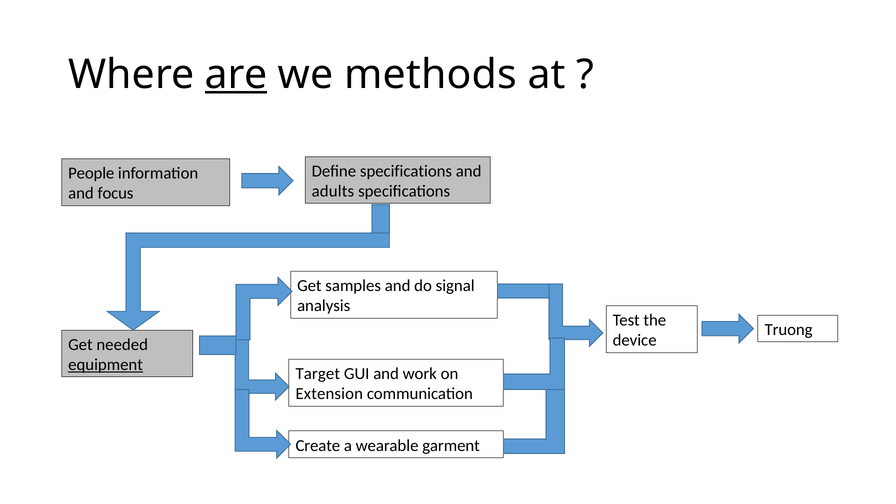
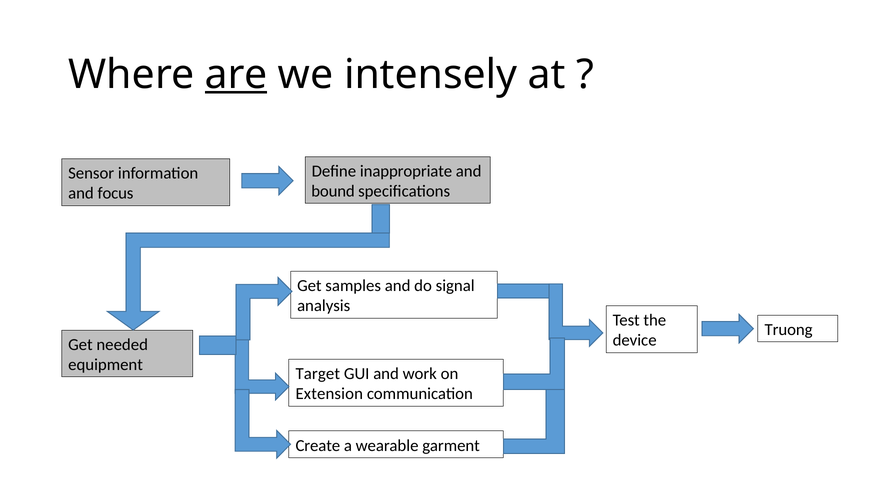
methods: methods -> intensely (431, 75)
Define specifications: specifications -> inappropriate (406, 171)
People: People -> Sensor (91, 173)
adults: adults -> bound (333, 191)
equipment underline: present -> none (106, 365)
